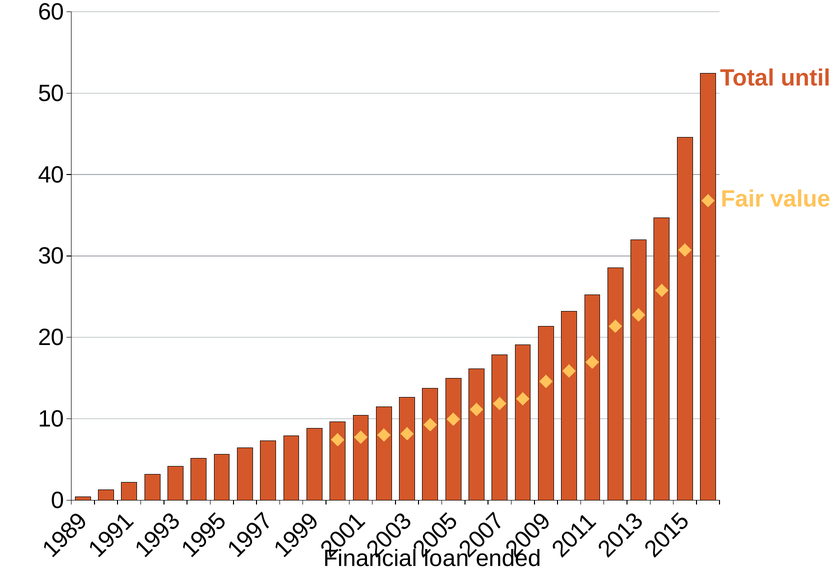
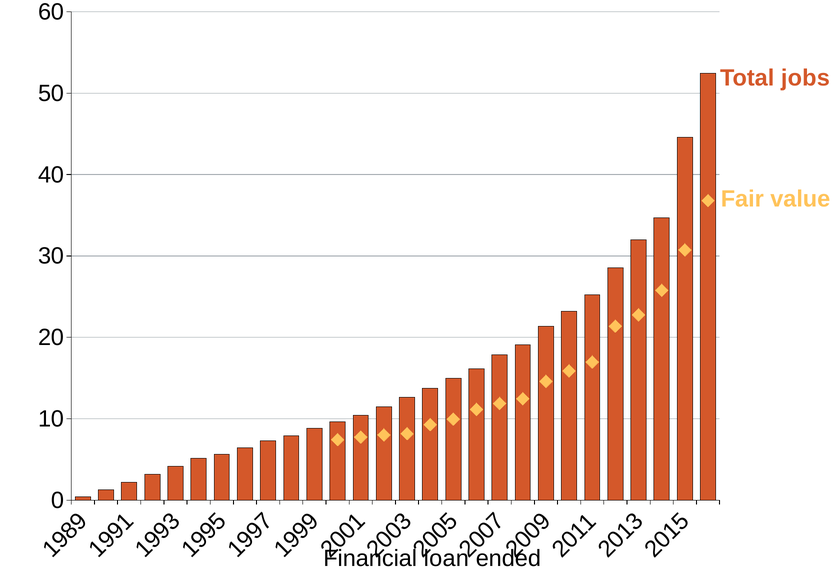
until: until -> jobs (805, 78)
